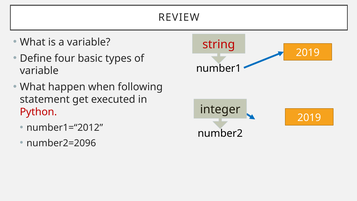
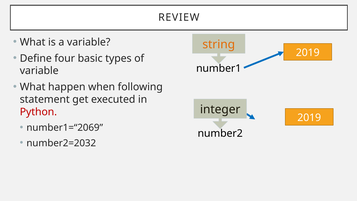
string colour: red -> orange (219, 44)
number1=“2012: number1=“2012 -> number1=“2069 (65, 128)
number2=2096: number2=2096 -> number2=2032 (61, 143)
